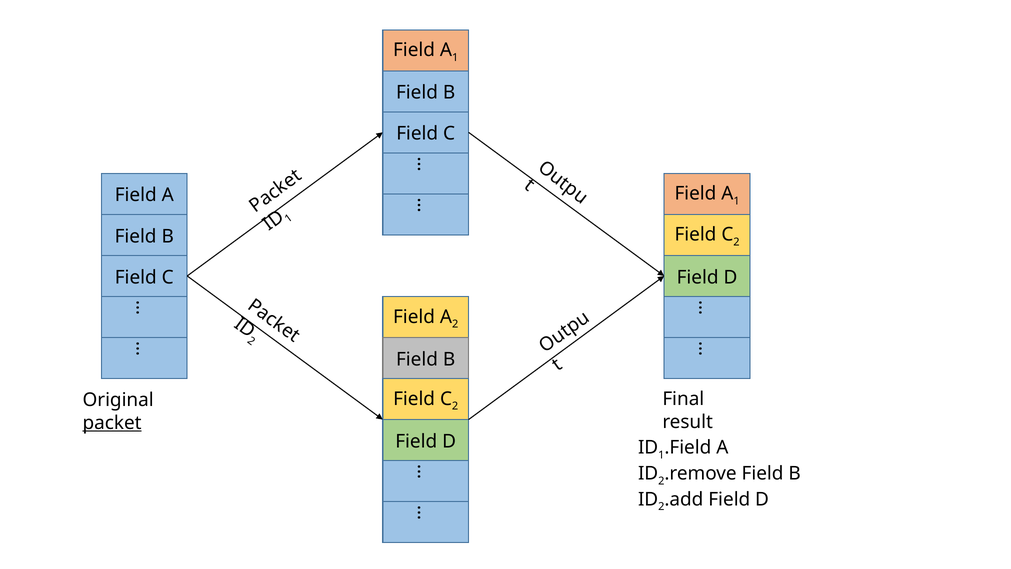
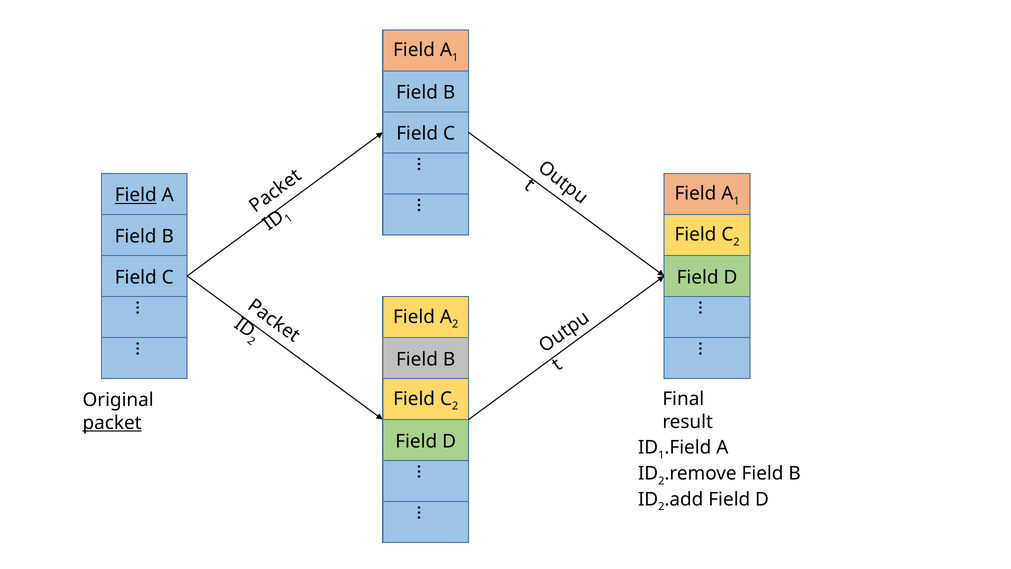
Field underline: none -> present (136, 195)
